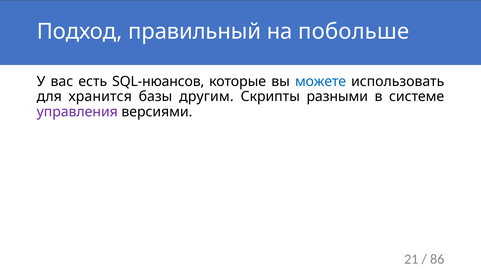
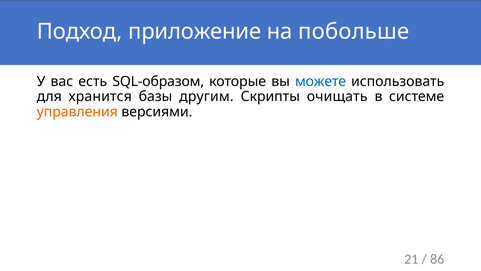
правильный: правильный -> приложение (195, 31)
SQL-нюансов: SQL-нюансов -> SQL-образом (158, 81)
разными: разными -> очищать (337, 96)
управления colour: purple -> orange (77, 112)
